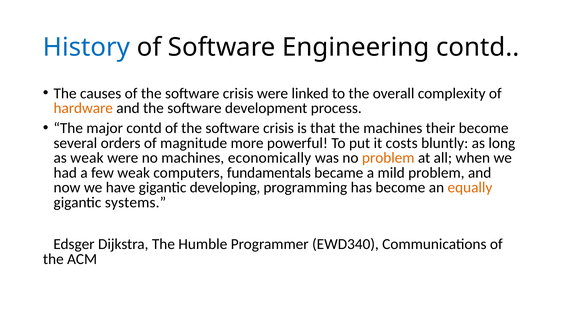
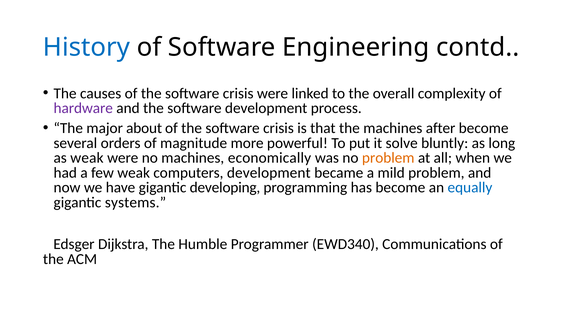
hardware colour: orange -> purple (83, 108)
major contd: contd -> about (144, 128)
their: their -> after (441, 128)
costs: costs -> solve (402, 143)
computers fundamentals: fundamentals -> development (269, 173)
equally colour: orange -> blue (470, 188)
